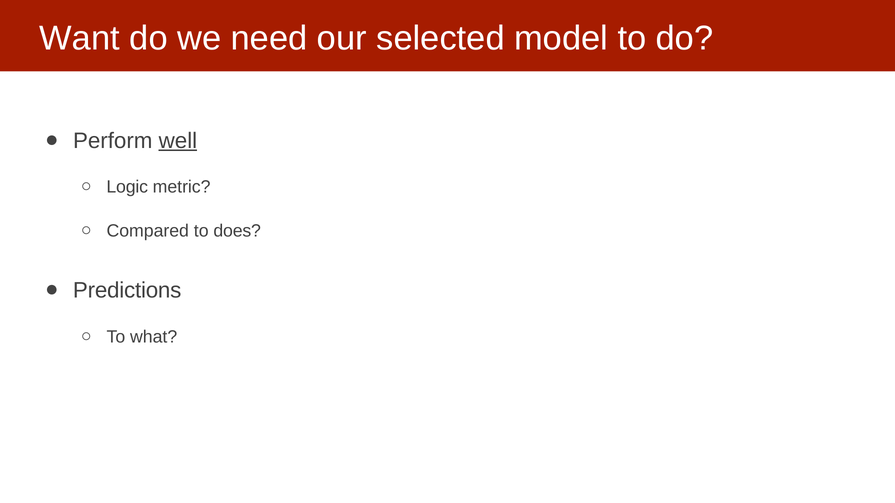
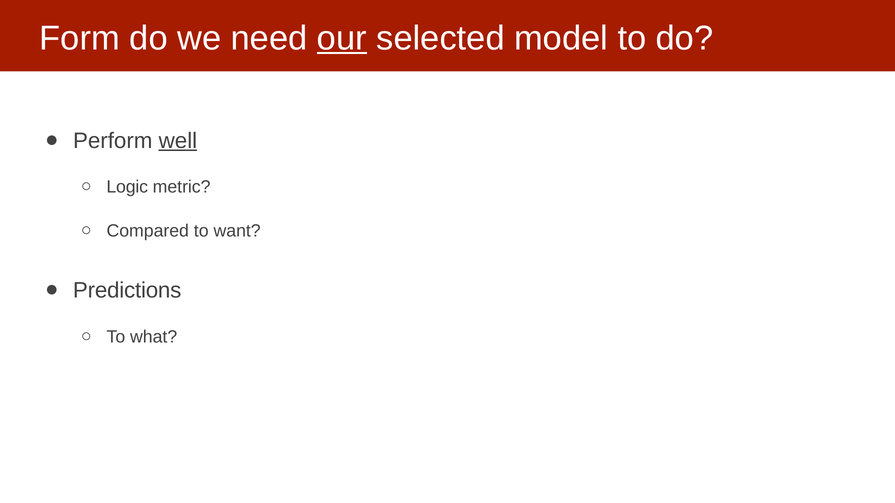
Want: Want -> Form (80, 38)
our underline: none -> present (342, 38)
does: does -> want (237, 231)
